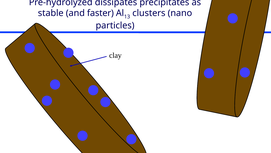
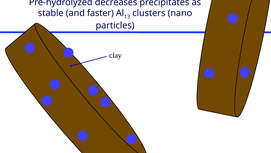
dissipates: dissipates -> decreases (116, 2)
